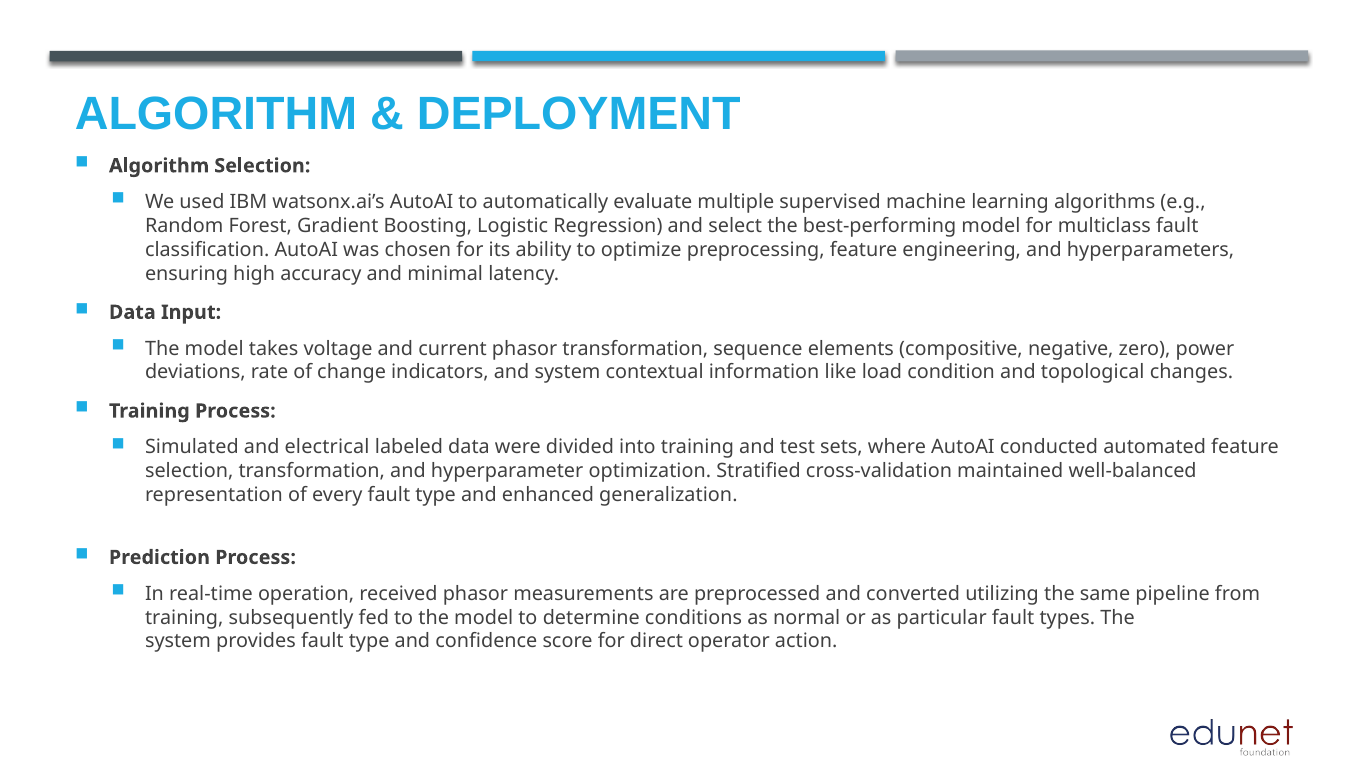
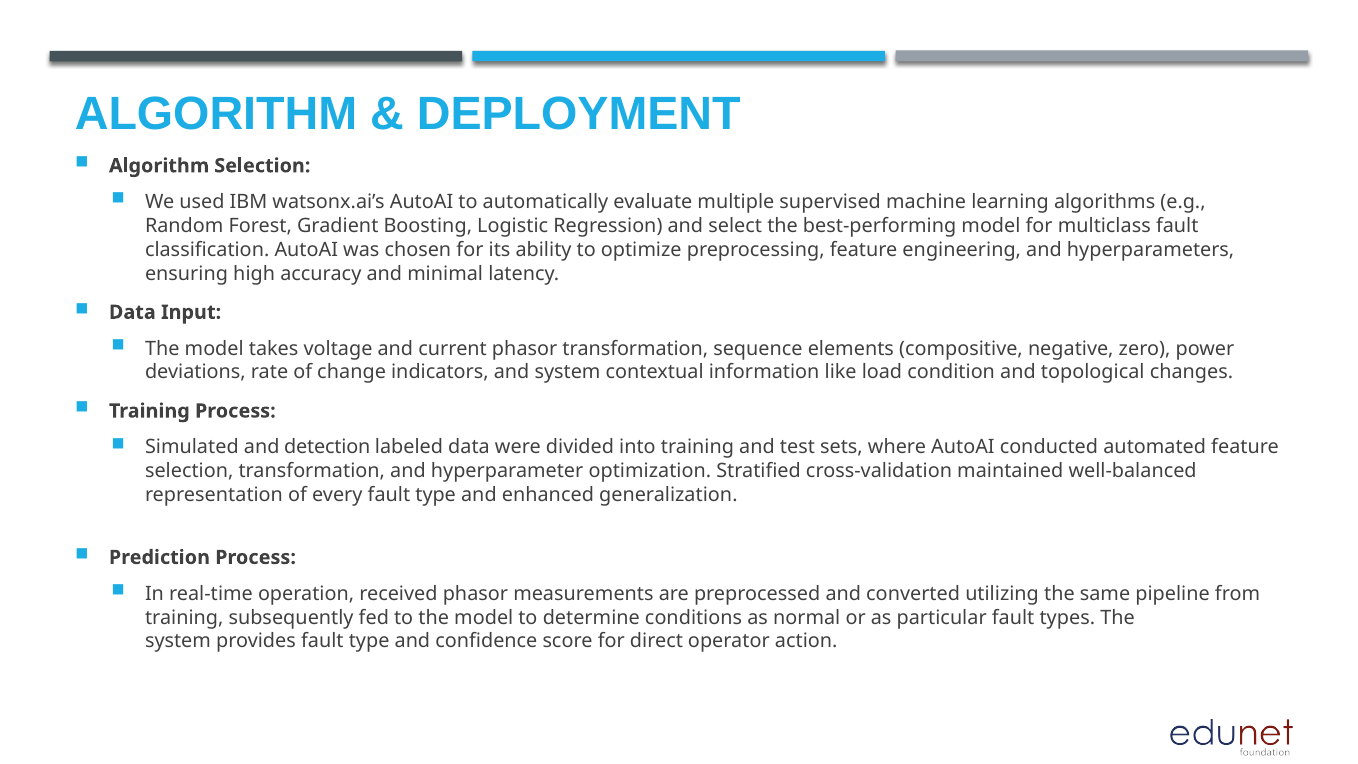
electrical: electrical -> detection (327, 447)
